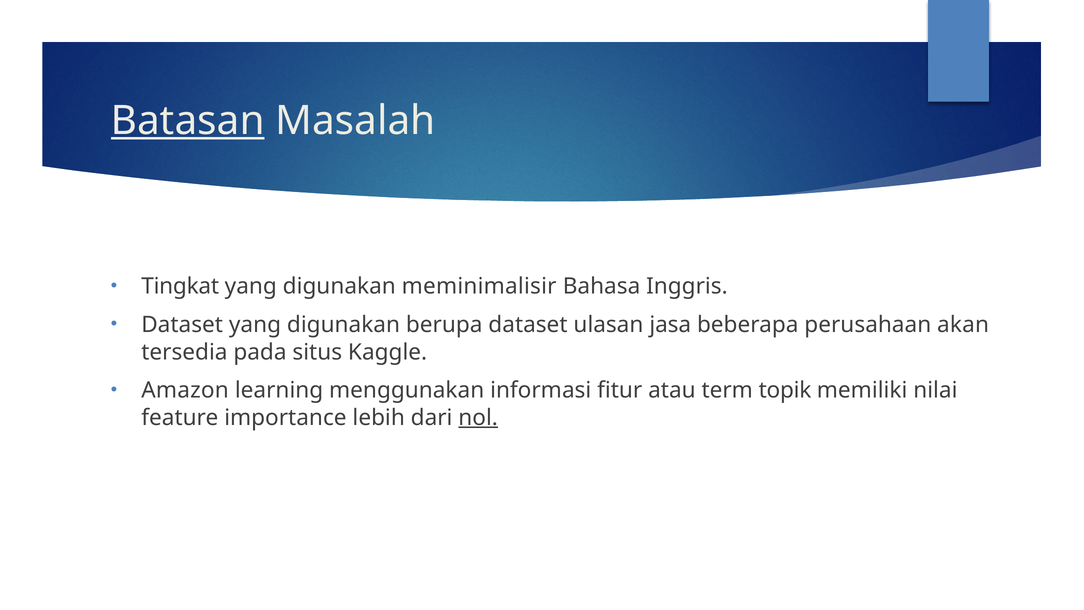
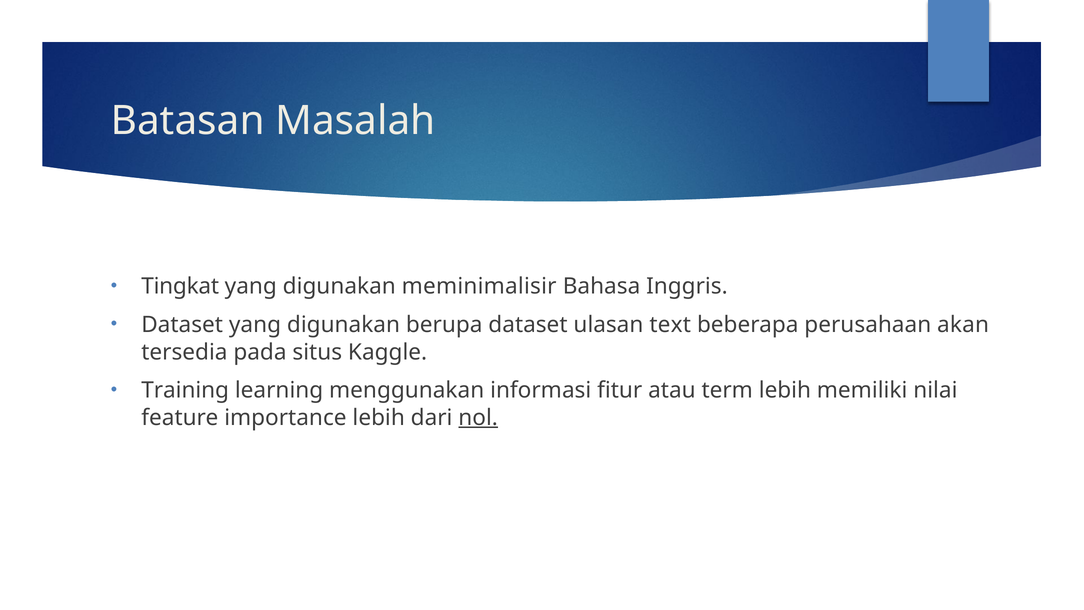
Batasan underline: present -> none (188, 121)
jasa: jasa -> text (670, 325)
Amazon: Amazon -> Training (185, 390)
term topik: topik -> lebih (785, 390)
